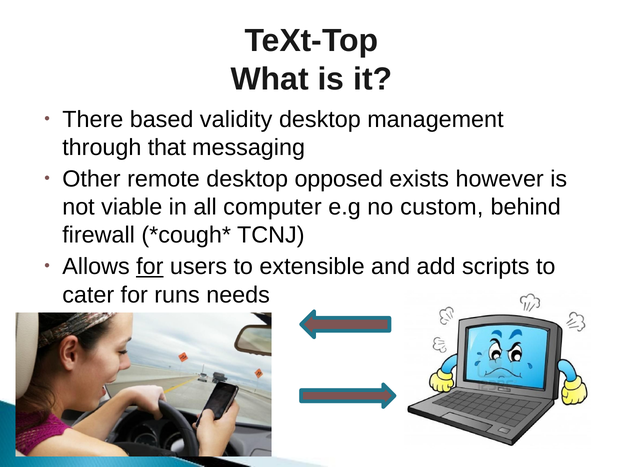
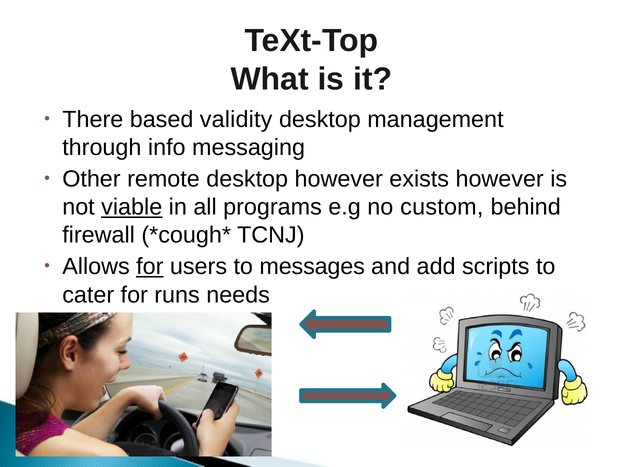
that: that -> info (167, 148)
desktop opposed: opposed -> however (339, 179)
viable underline: none -> present (132, 207)
computer: computer -> programs (273, 207)
extensible: extensible -> messages (312, 267)
